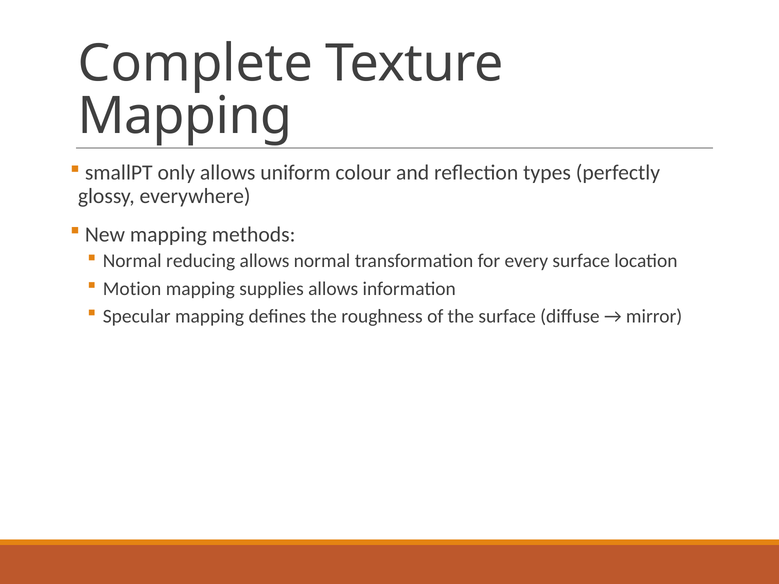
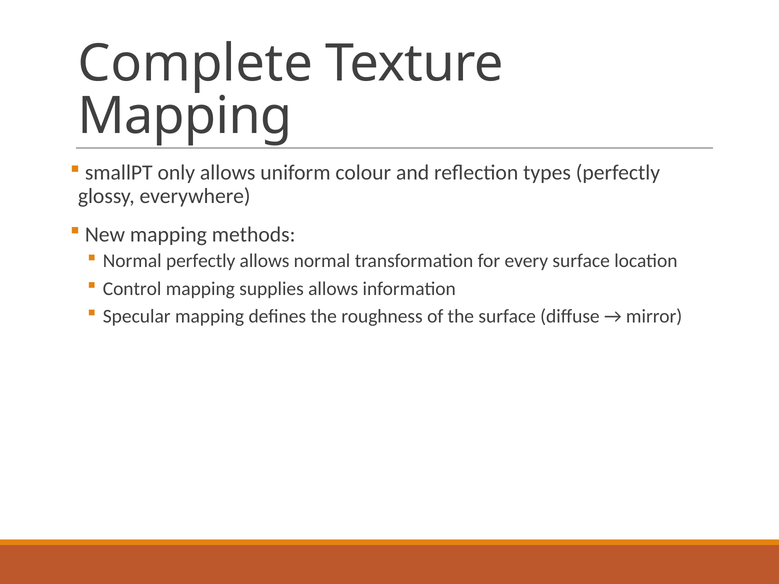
Normal reducing: reducing -> perfectly (201, 261)
Motion: Motion -> Control (132, 289)
